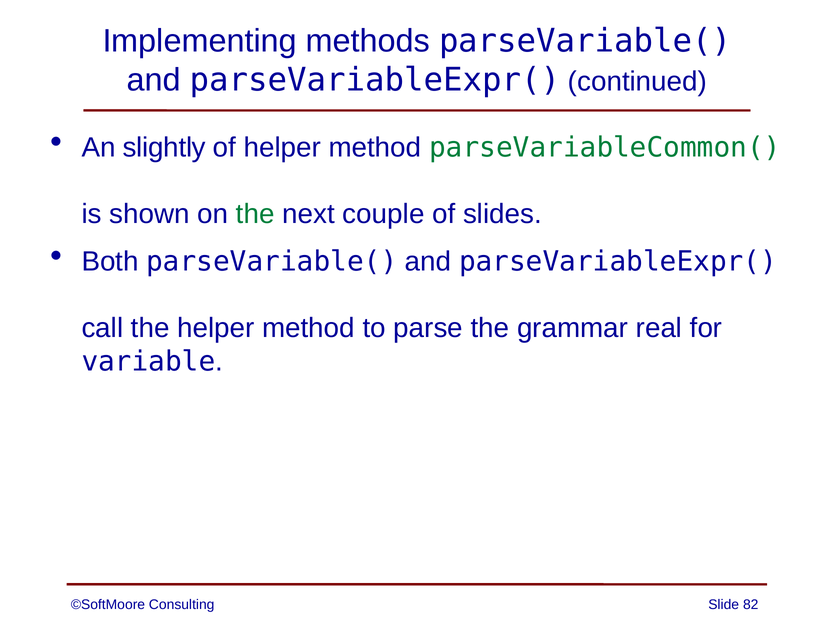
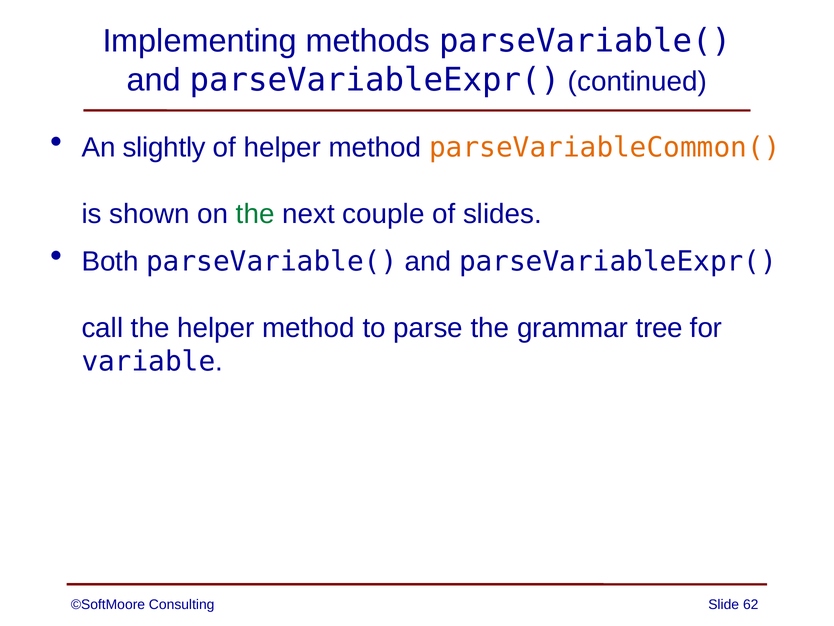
parseVariableCommon( colour: green -> orange (605, 147)
real: real -> tree (659, 328)
82: 82 -> 62 (751, 604)
